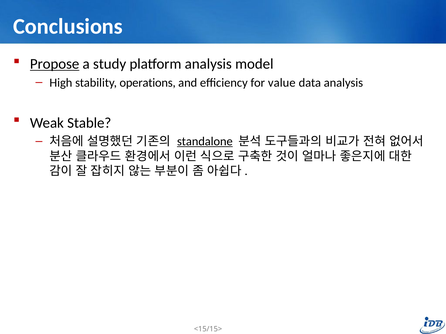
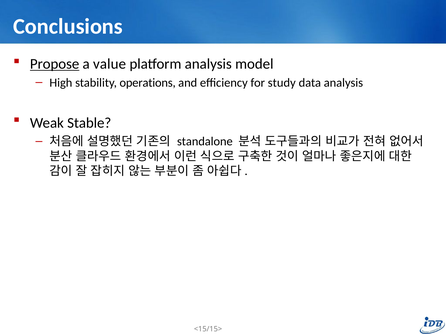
study: study -> value (110, 64)
value: value -> study (282, 83)
standalone underline: present -> none (205, 142)
